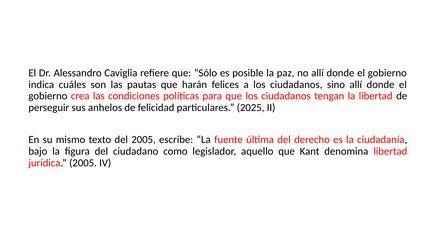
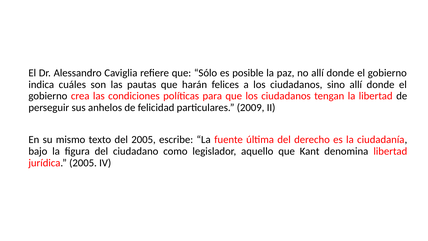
2025: 2025 -> 2009 (251, 108)
